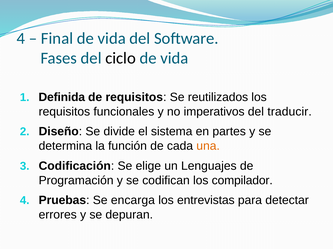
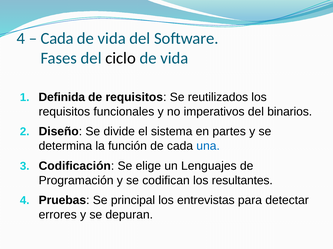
Final: Final -> Cada (57, 38)
traducir: traducir -> binarios (290, 112)
una colour: orange -> blue (208, 146)
compilador: compilador -> resultantes (242, 181)
encarga: encarga -> principal (133, 201)
